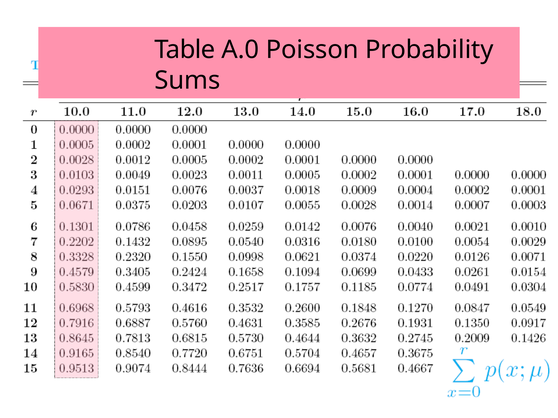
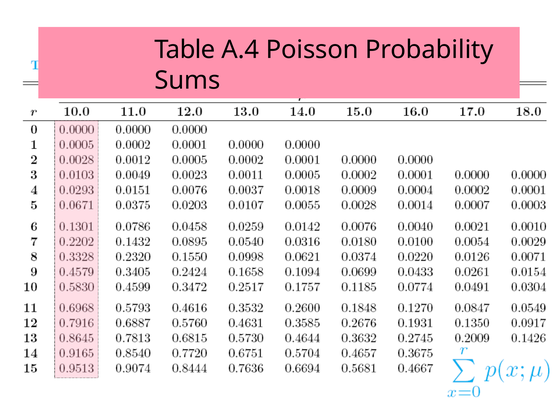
A.0: A.0 -> A.4 (240, 50)
